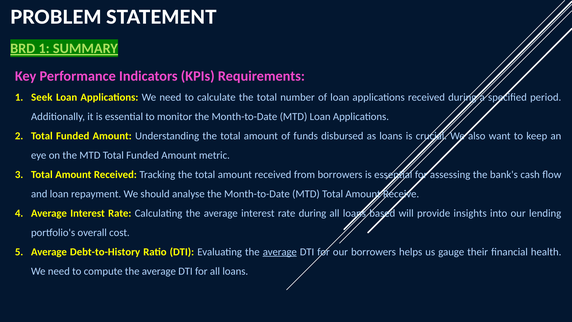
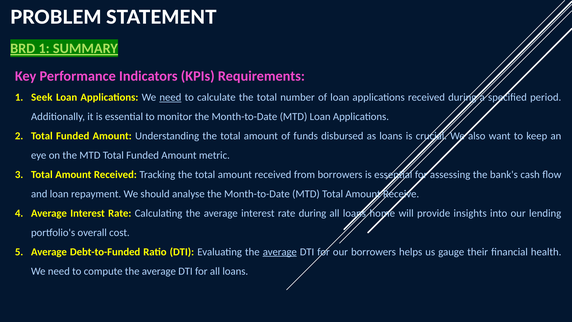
need underline: none -> present (170, 97)
based: based -> home (382, 213)
Debt-to-History: Debt-to-History -> Debt-to-Funded (105, 252)
